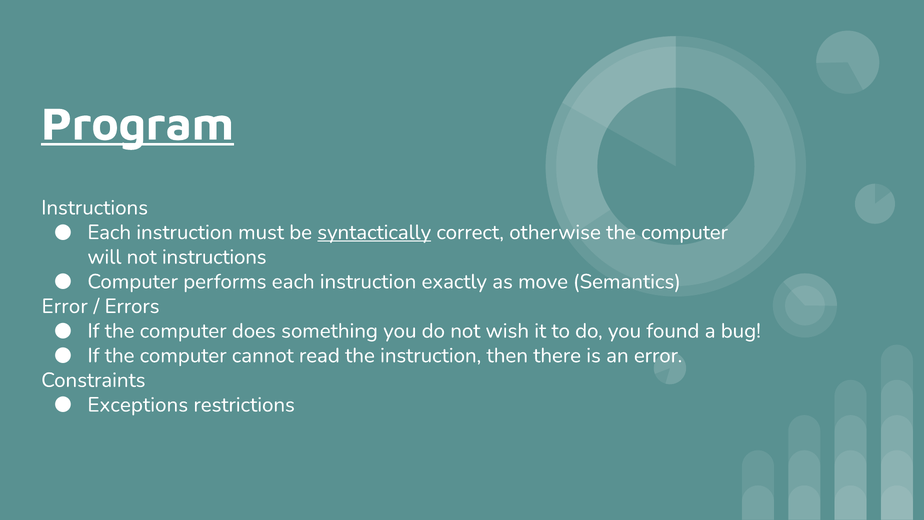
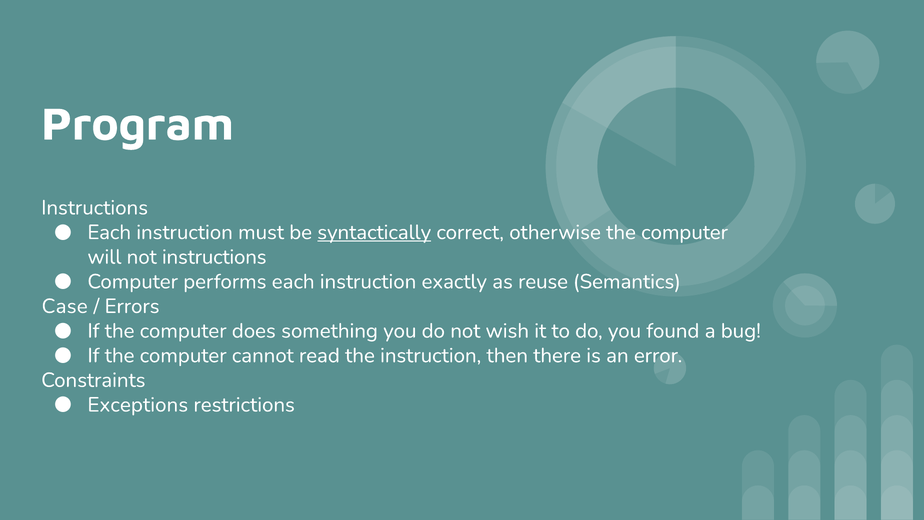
Program underline: present -> none (138, 124)
move: move -> reuse (543, 281)
Error: Error -> Case (65, 306)
